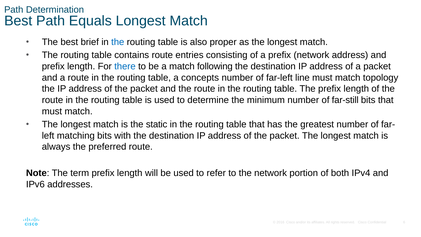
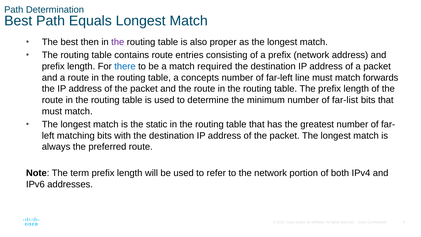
brief: brief -> then (90, 42)
the colour: blue -> purple (118, 42)
following: following -> required (215, 66)
topology: topology -> forwards (381, 78)
far-still: far-still -> far-list (345, 100)
